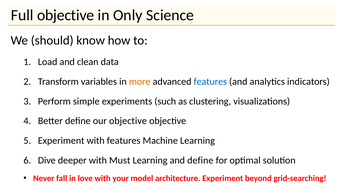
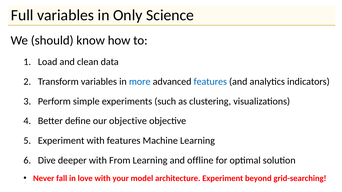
Full objective: objective -> variables (66, 15)
more colour: orange -> blue (140, 82)
Must: Must -> From (120, 161)
and define: define -> offline (200, 161)
